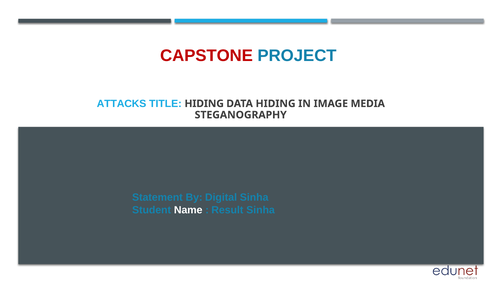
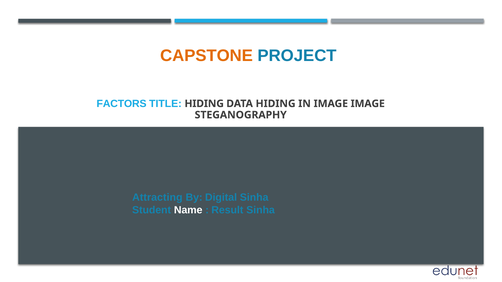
CAPSTONE colour: red -> orange (207, 56)
ATTACKS: ATTACKS -> FACTORS (122, 104)
IMAGE MEDIA: MEDIA -> IMAGE (368, 104)
Statement: Statement -> Attracting (157, 198)
